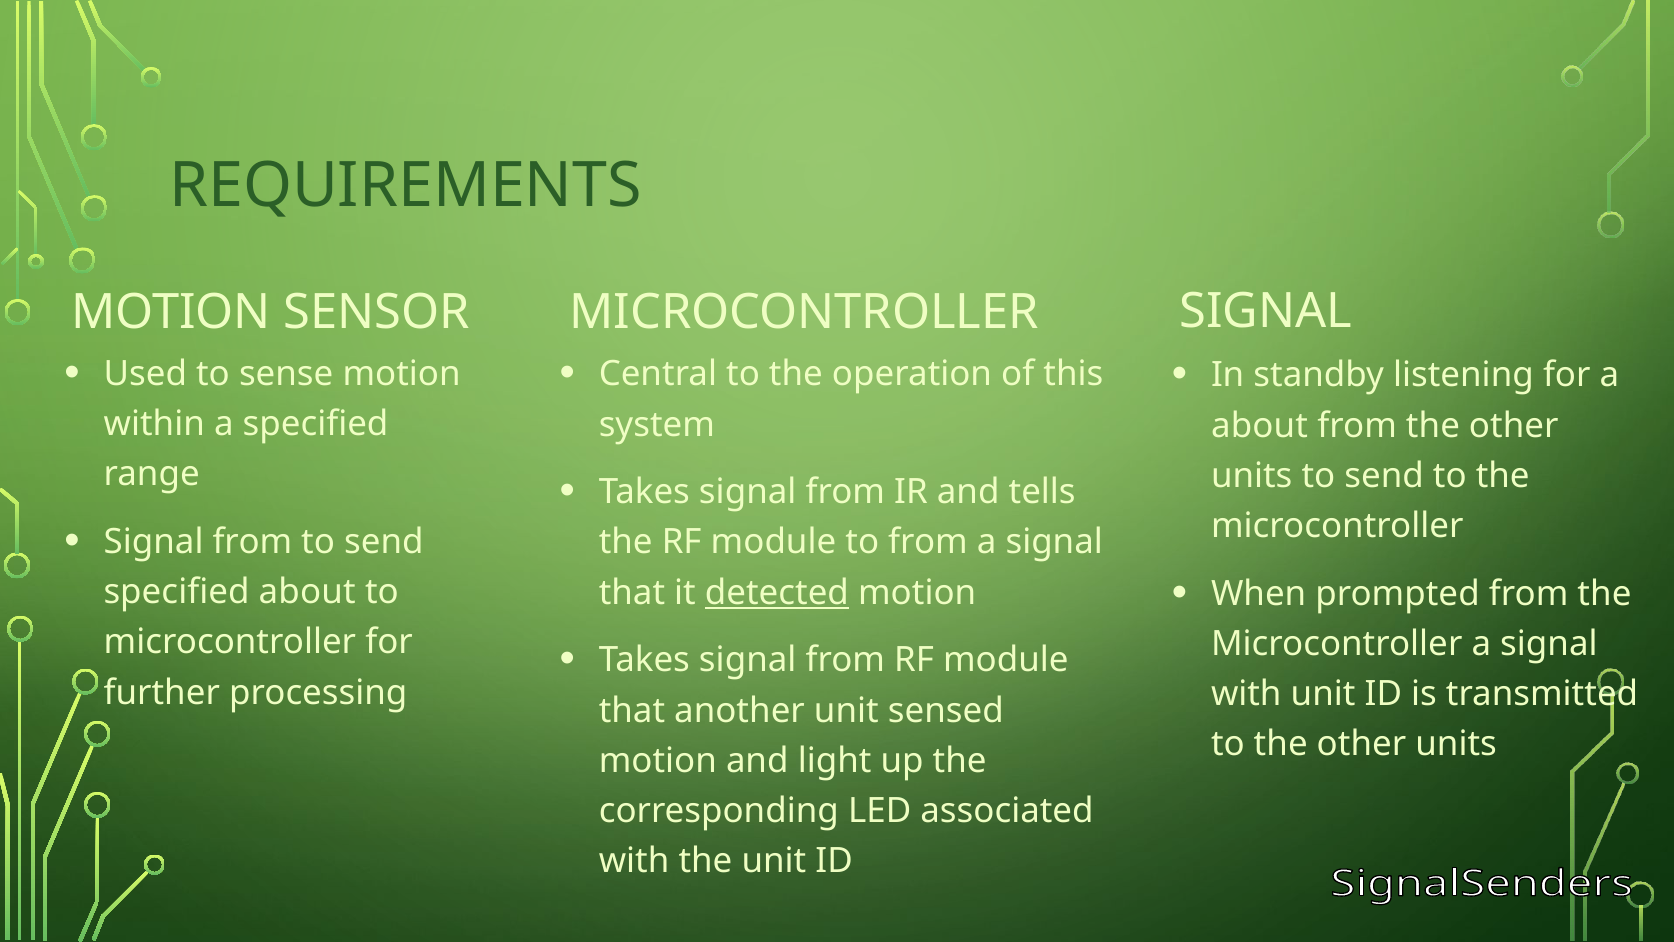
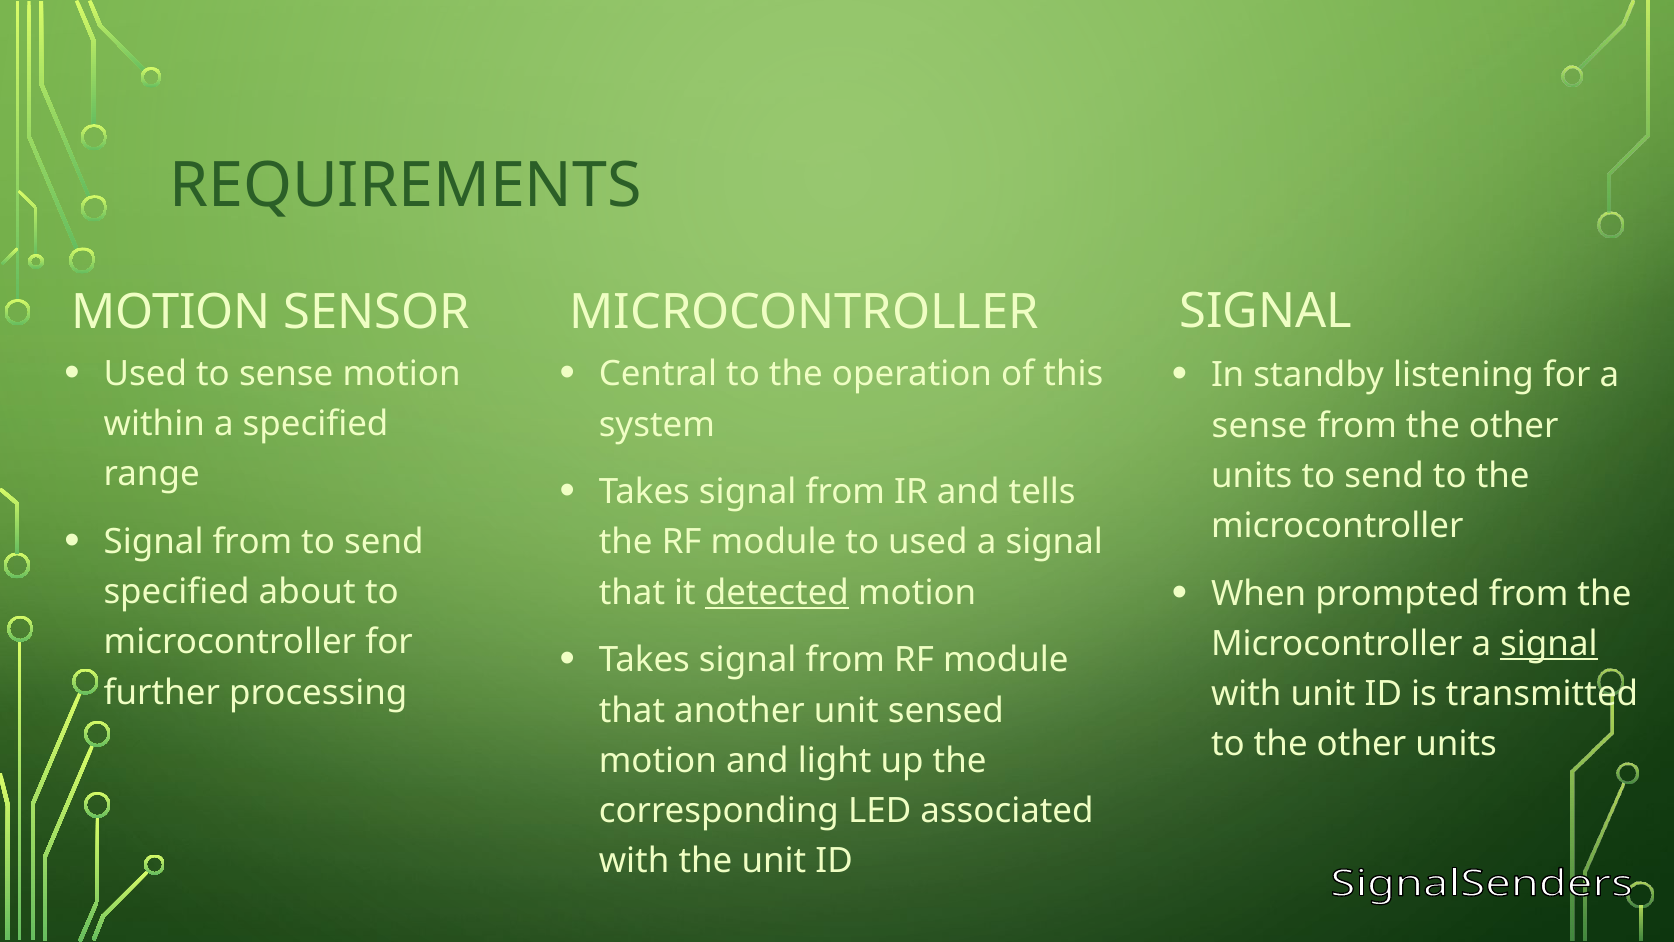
about: about -> sense (1259, 425)
to from: from -> used (928, 542)
signal underline: none -> present (1549, 644)
